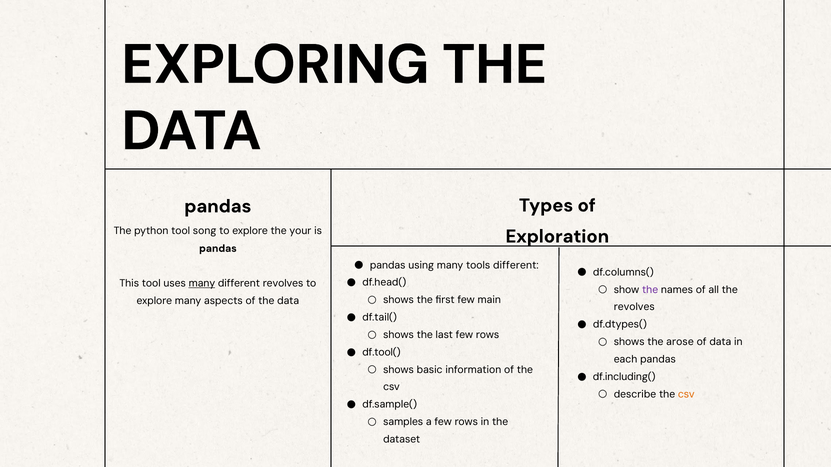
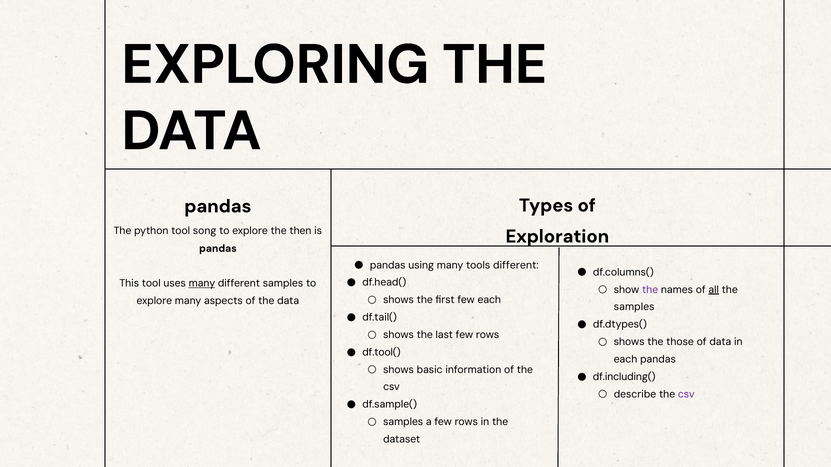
your: your -> then (300, 231)
different revolves: revolves -> samples (283, 283)
all underline: none -> present (714, 290)
few main: main -> each (489, 300)
revolves: revolves -> samples (634, 307)
arose: arose -> those (680, 342)
csv colour: orange -> purple (686, 394)
